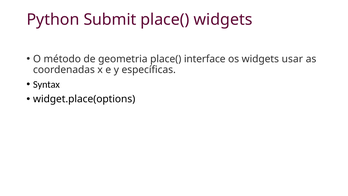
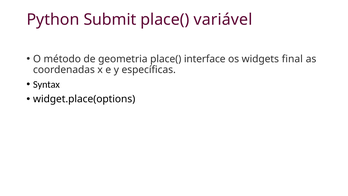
place( widgets: widgets -> variável (223, 20)
usar: usar -> final (292, 59)
